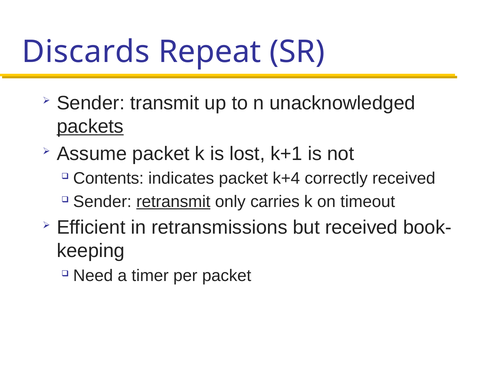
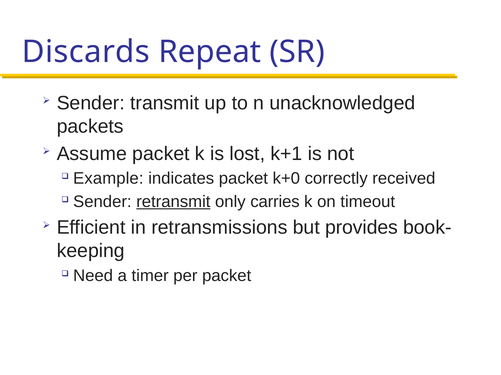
packets underline: present -> none (90, 127)
Contents: Contents -> Example (108, 179)
k+4: k+4 -> k+0 (286, 179)
but received: received -> provides (362, 228)
